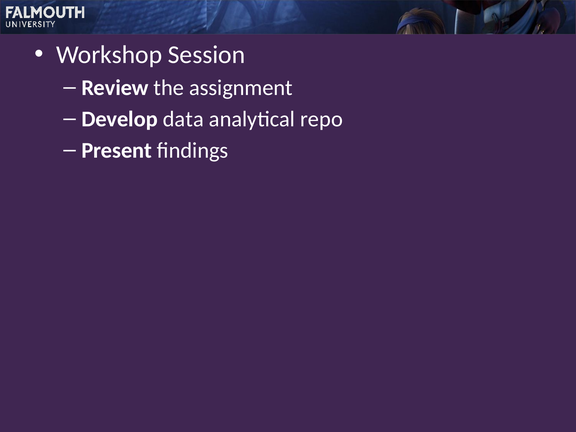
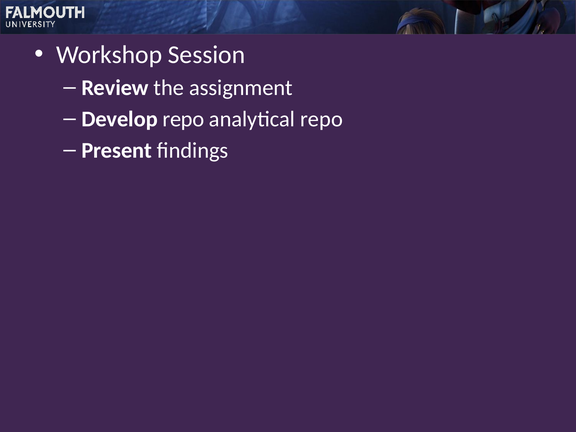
Develop data: data -> repo (183, 119)
